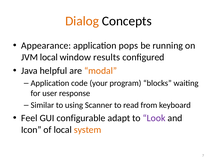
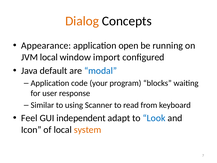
pops: pops -> open (129, 46)
results: results -> import (107, 57)
helpful: helpful -> default (53, 71)
modal colour: orange -> blue (101, 71)
configurable: configurable -> independent (81, 118)
Look colour: purple -> blue (154, 118)
